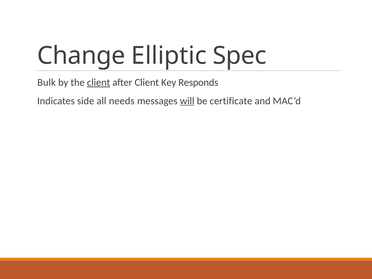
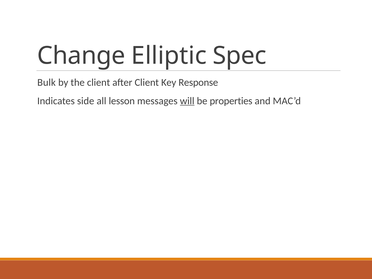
client underline: present -> none (99, 82)
Responds: Responds -> Response (198, 82)
needs: needs -> lesson (122, 101)
certificate: certificate -> properties (231, 101)
